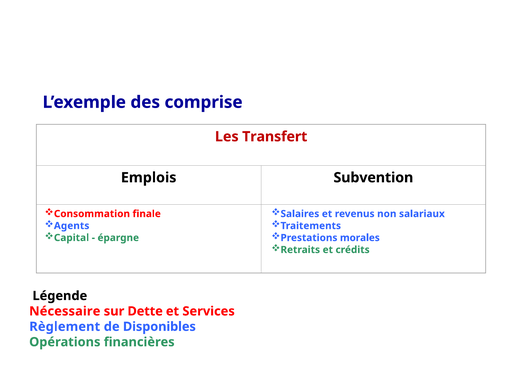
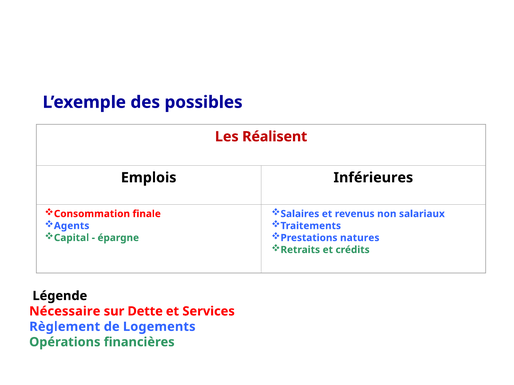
comprise: comprise -> possibles (204, 102)
Transfert: Transfert -> Réalisent (275, 137)
Subvention: Subvention -> Inférieures (373, 178)
morales: morales -> natures (360, 238)
Disponibles: Disponibles -> Logements (159, 327)
